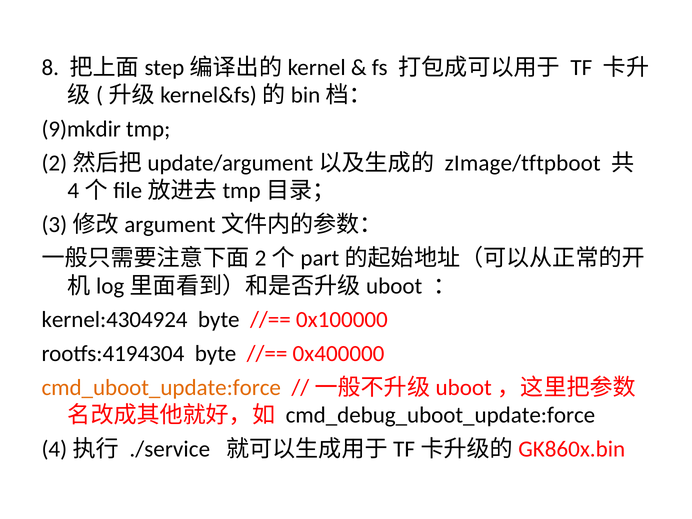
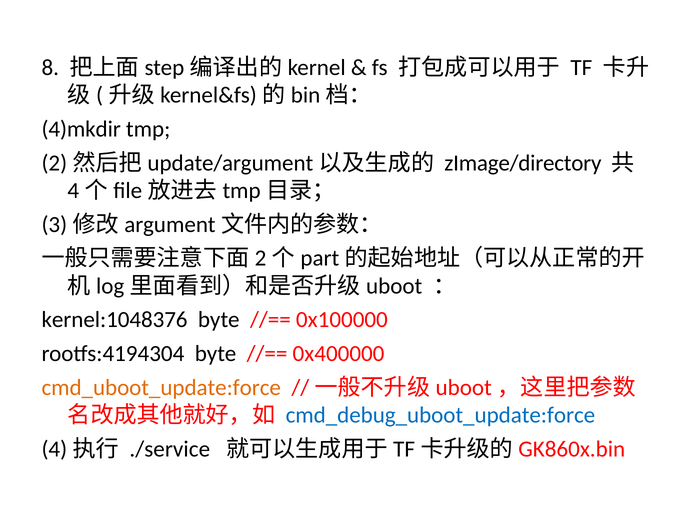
9)mkdir: 9)mkdir -> 4)mkdir (81, 129)
zImage/tftpboot: zImage/tftpboot -> zImage/directory (523, 163)
kernel:4304924: kernel:4304924 -> kernel:1048376 (115, 320)
cmd_debug_uboot_update:force colour: black -> blue (440, 415)
